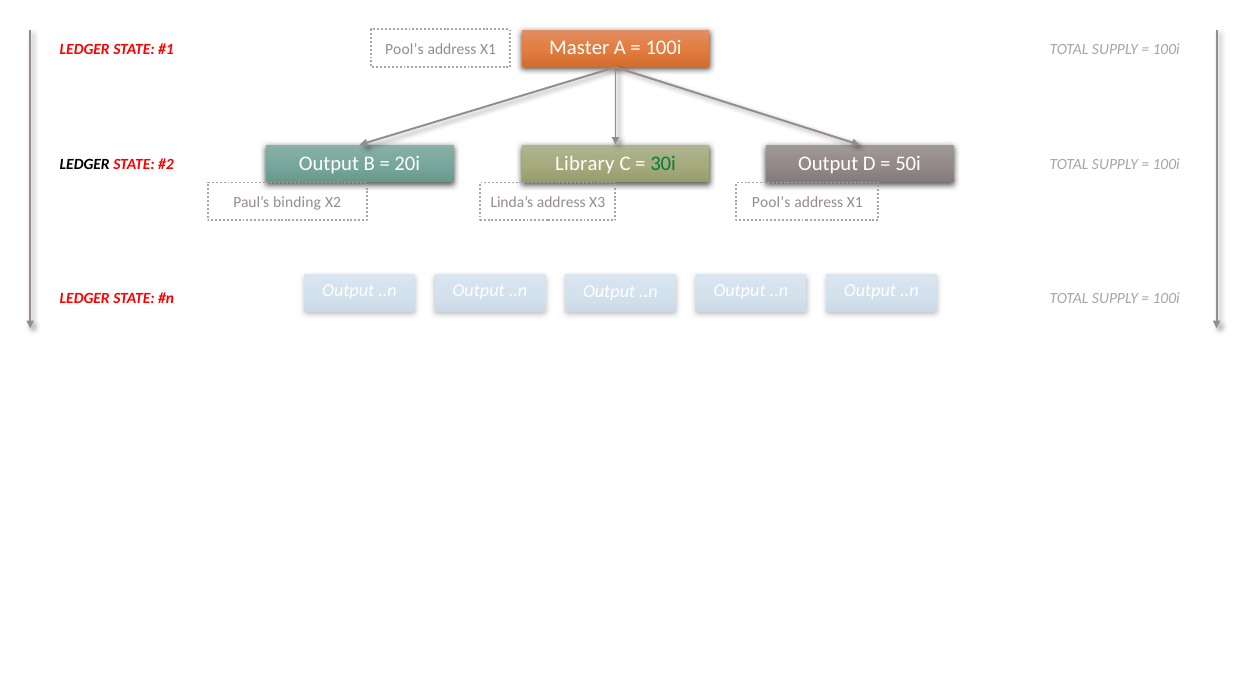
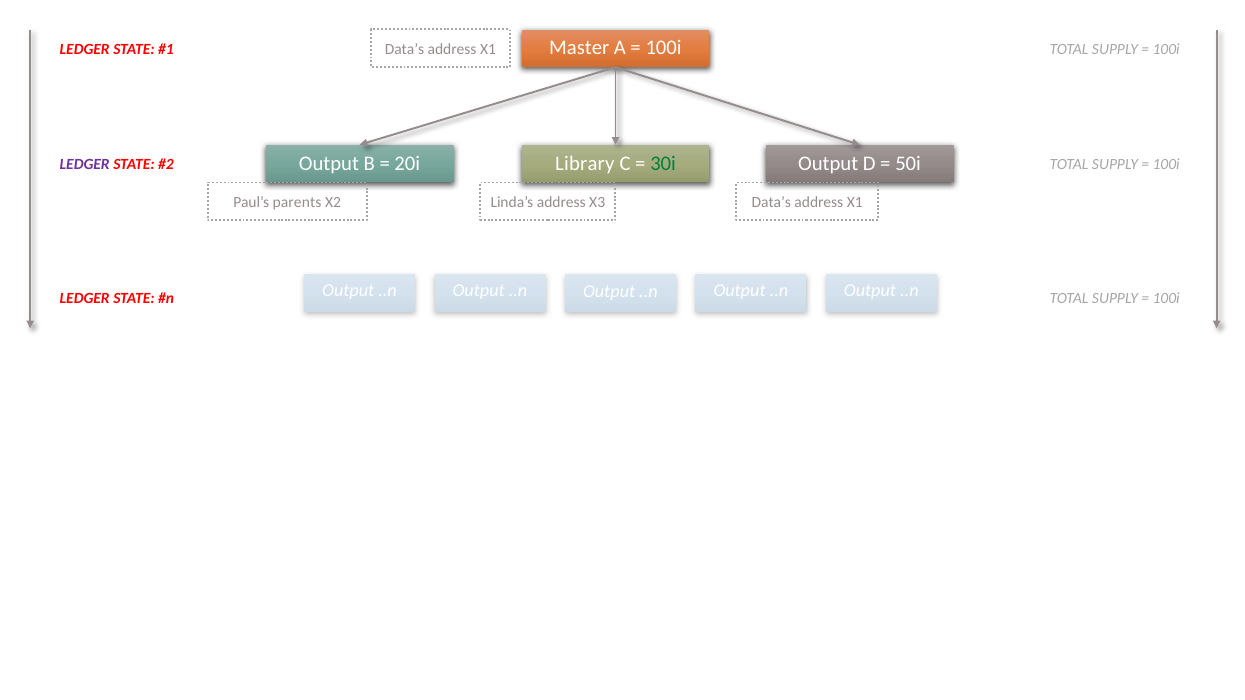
Pool’s: Pool’s -> Data’s (404, 49)
LEDGER colour: black -> purple (85, 164)
binding: binding -> parents (297, 202)
X3 Pool’s: Pool’s -> Data’s (771, 202)
